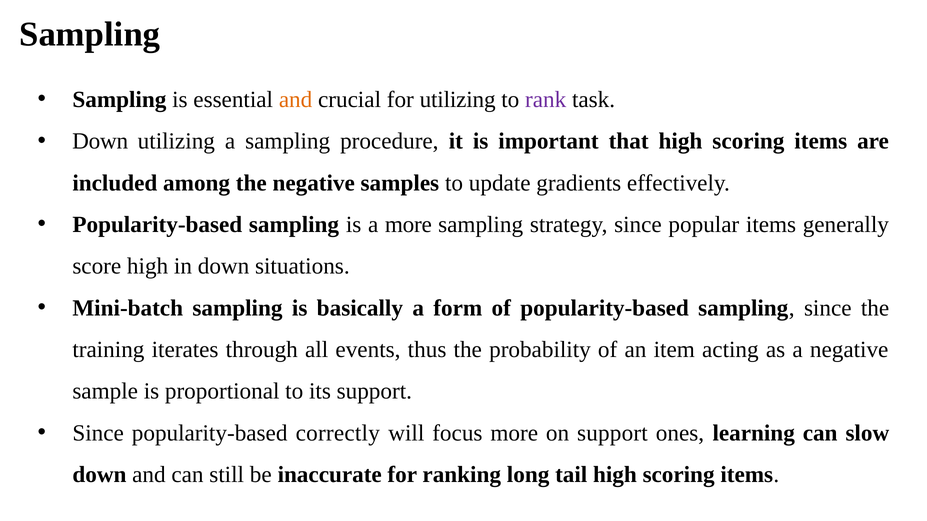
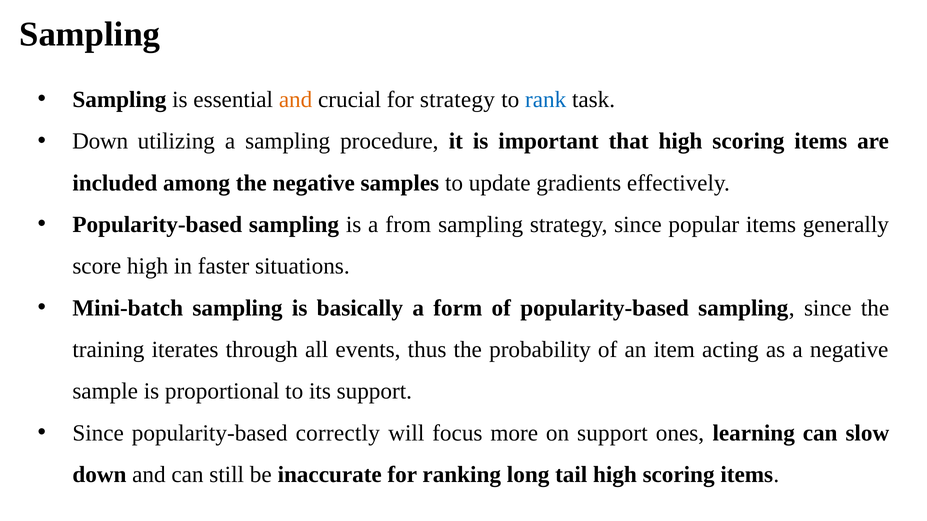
for utilizing: utilizing -> strategy (457, 100)
rank colour: purple -> blue (546, 100)
a more: more -> from (408, 225)
in down: down -> faster (224, 267)
